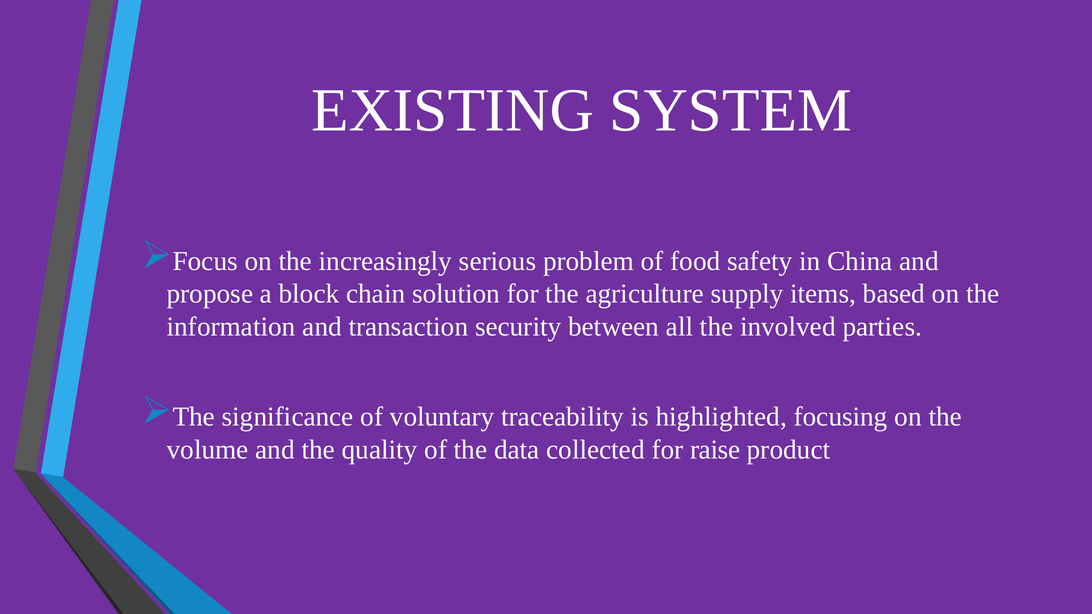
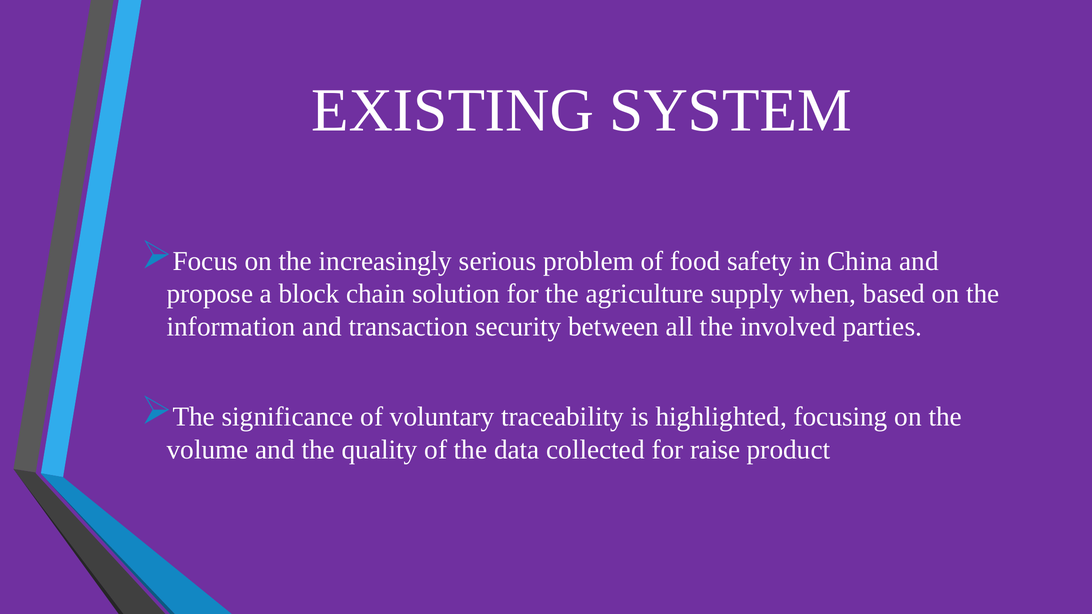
items: items -> when (823, 294)
